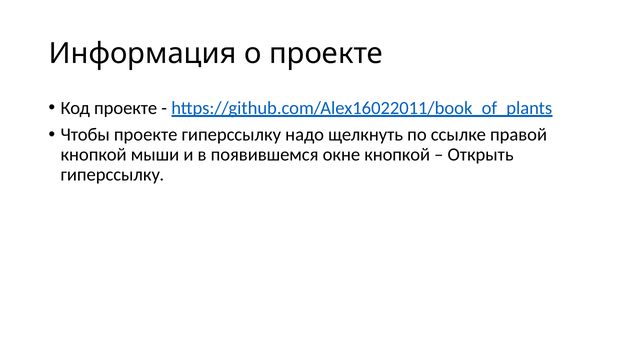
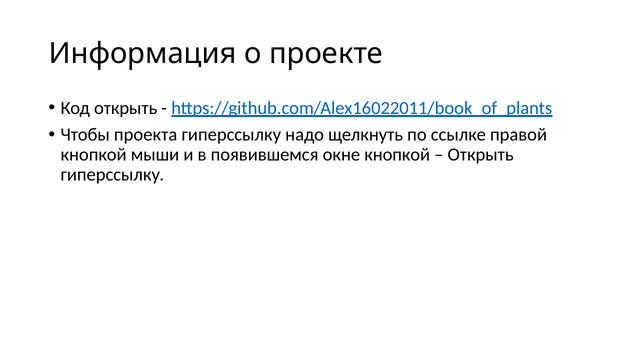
Код проекте: проекте -> открыть (126, 108)
Чтобы проекте: проекте -> проекта (146, 135)
